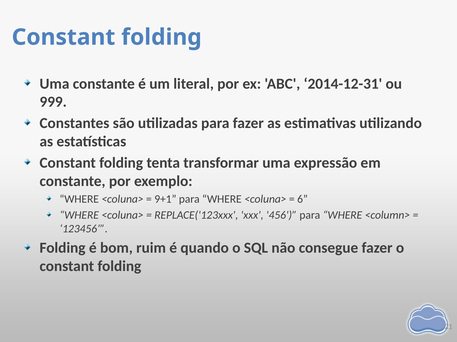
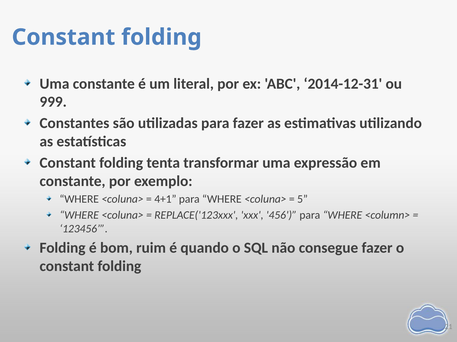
9+1: 9+1 -> 4+1 (165, 199)
6: 6 -> 5 (303, 199)
